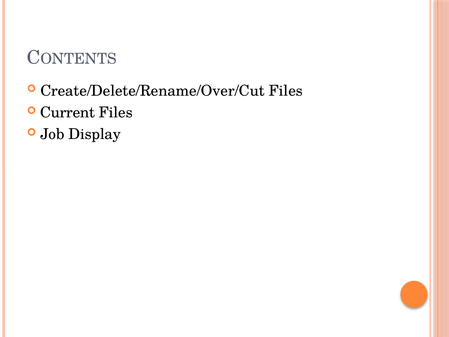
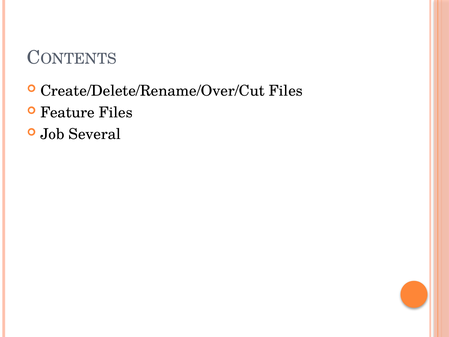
Current: Current -> Feature (68, 113)
Display: Display -> Several (95, 134)
